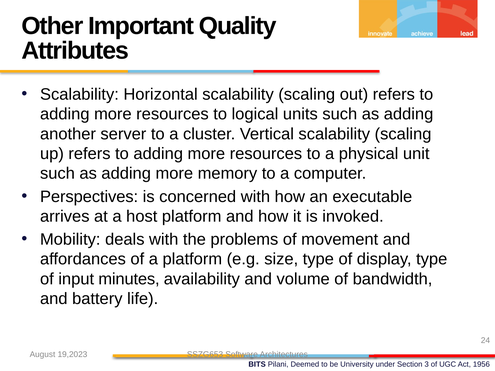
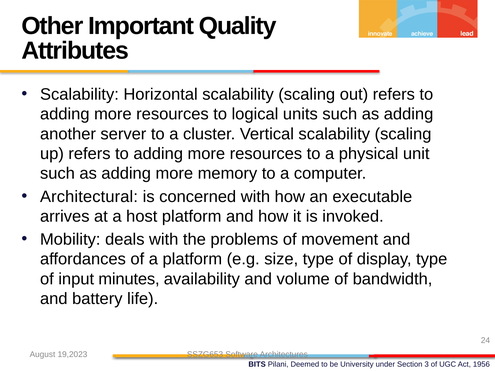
Perspectives: Perspectives -> Architectural (89, 197)
